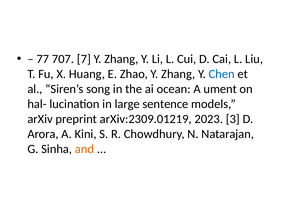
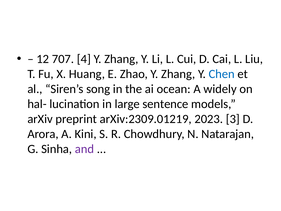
77: 77 -> 12 (43, 59)
7: 7 -> 4 (84, 59)
ument: ument -> widely (220, 89)
and colour: orange -> purple (84, 149)
